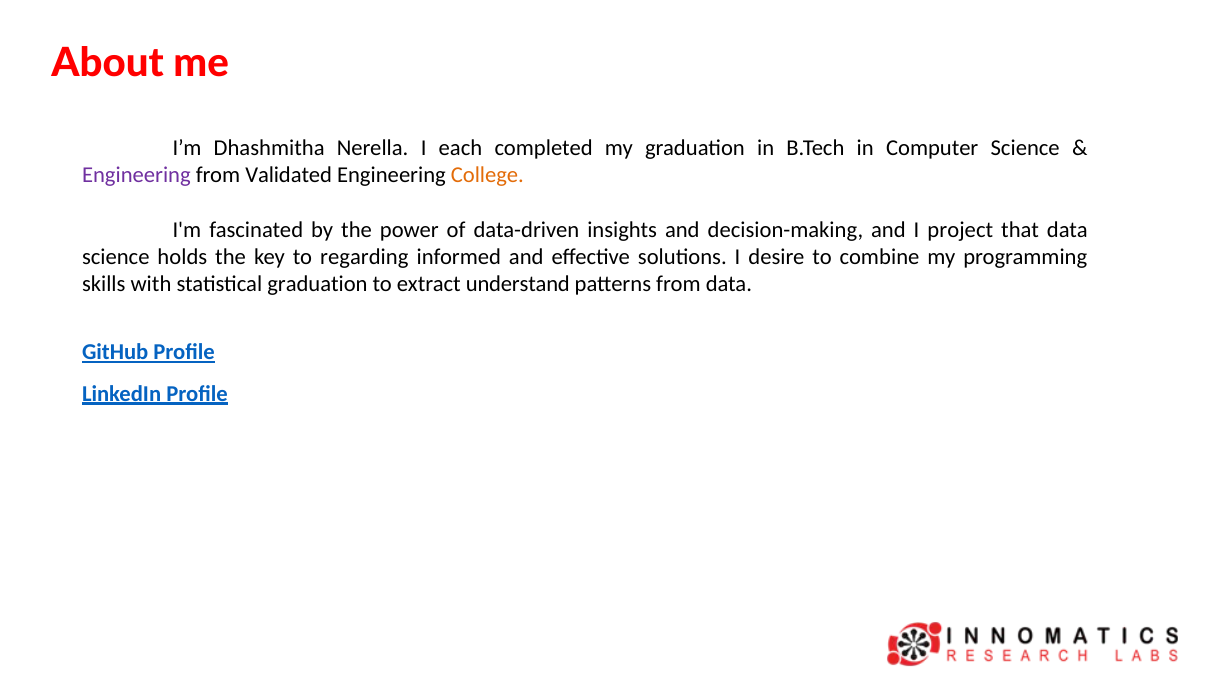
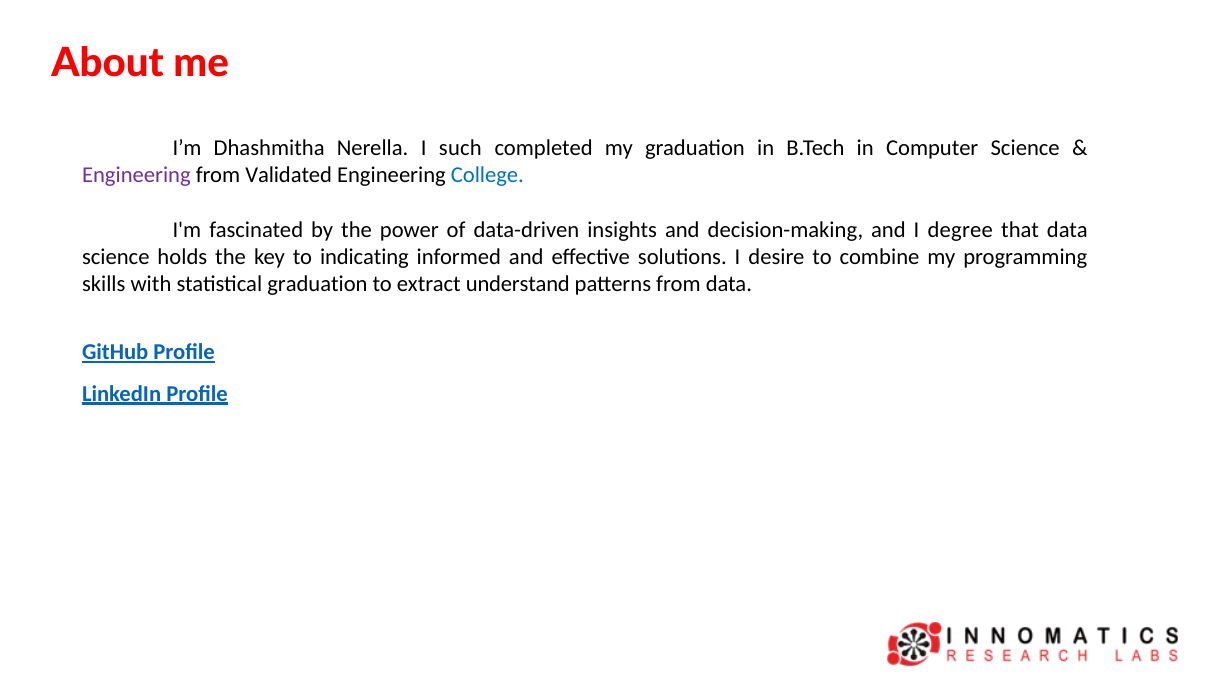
each: each -> such (460, 148)
College colour: orange -> blue (487, 175)
project: project -> degree (960, 230)
regarding: regarding -> indicating (364, 257)
